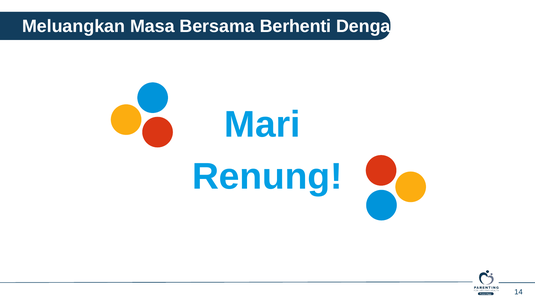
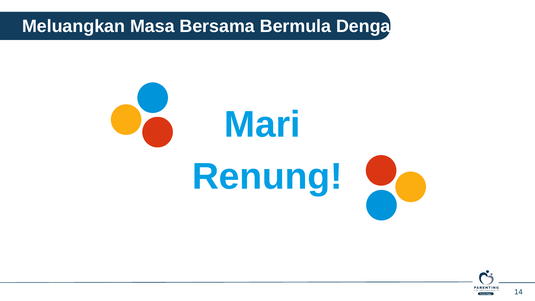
Berhenti: Berhenti -> Bermula (295, 26)
